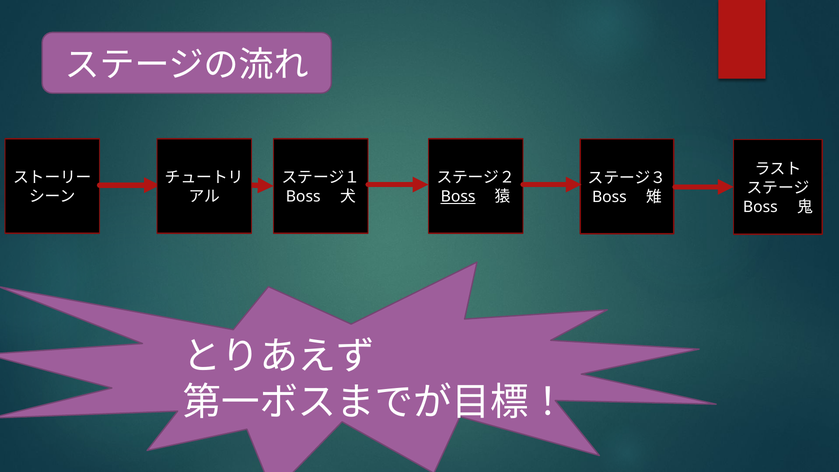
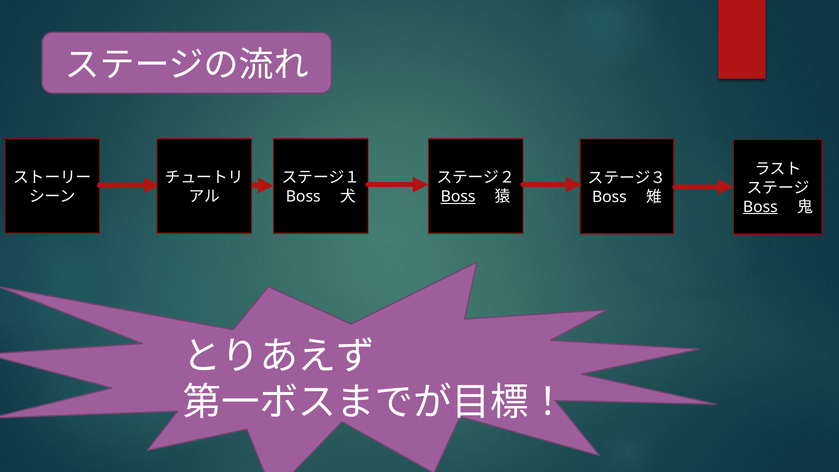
Boss underline: none -> present (760, 207)
